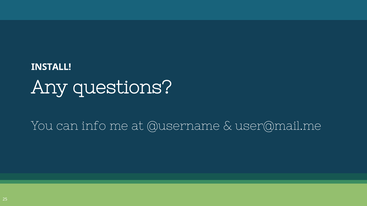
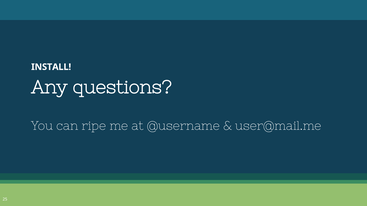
info: info -> ripe (94, 126)
